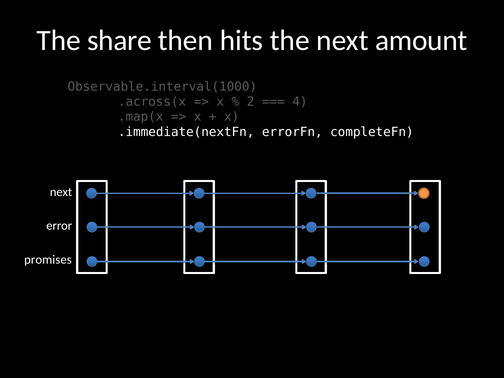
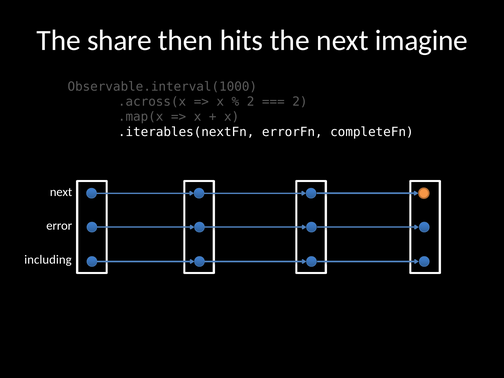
amount: amount -> imagine (421, 40)
4: 4 -> 2 (300, 102)
.immediate(nextFn: .immediate(nextFn -> .iterables(nextFn (186, 132)
promises: promises -> including (48, 260)
